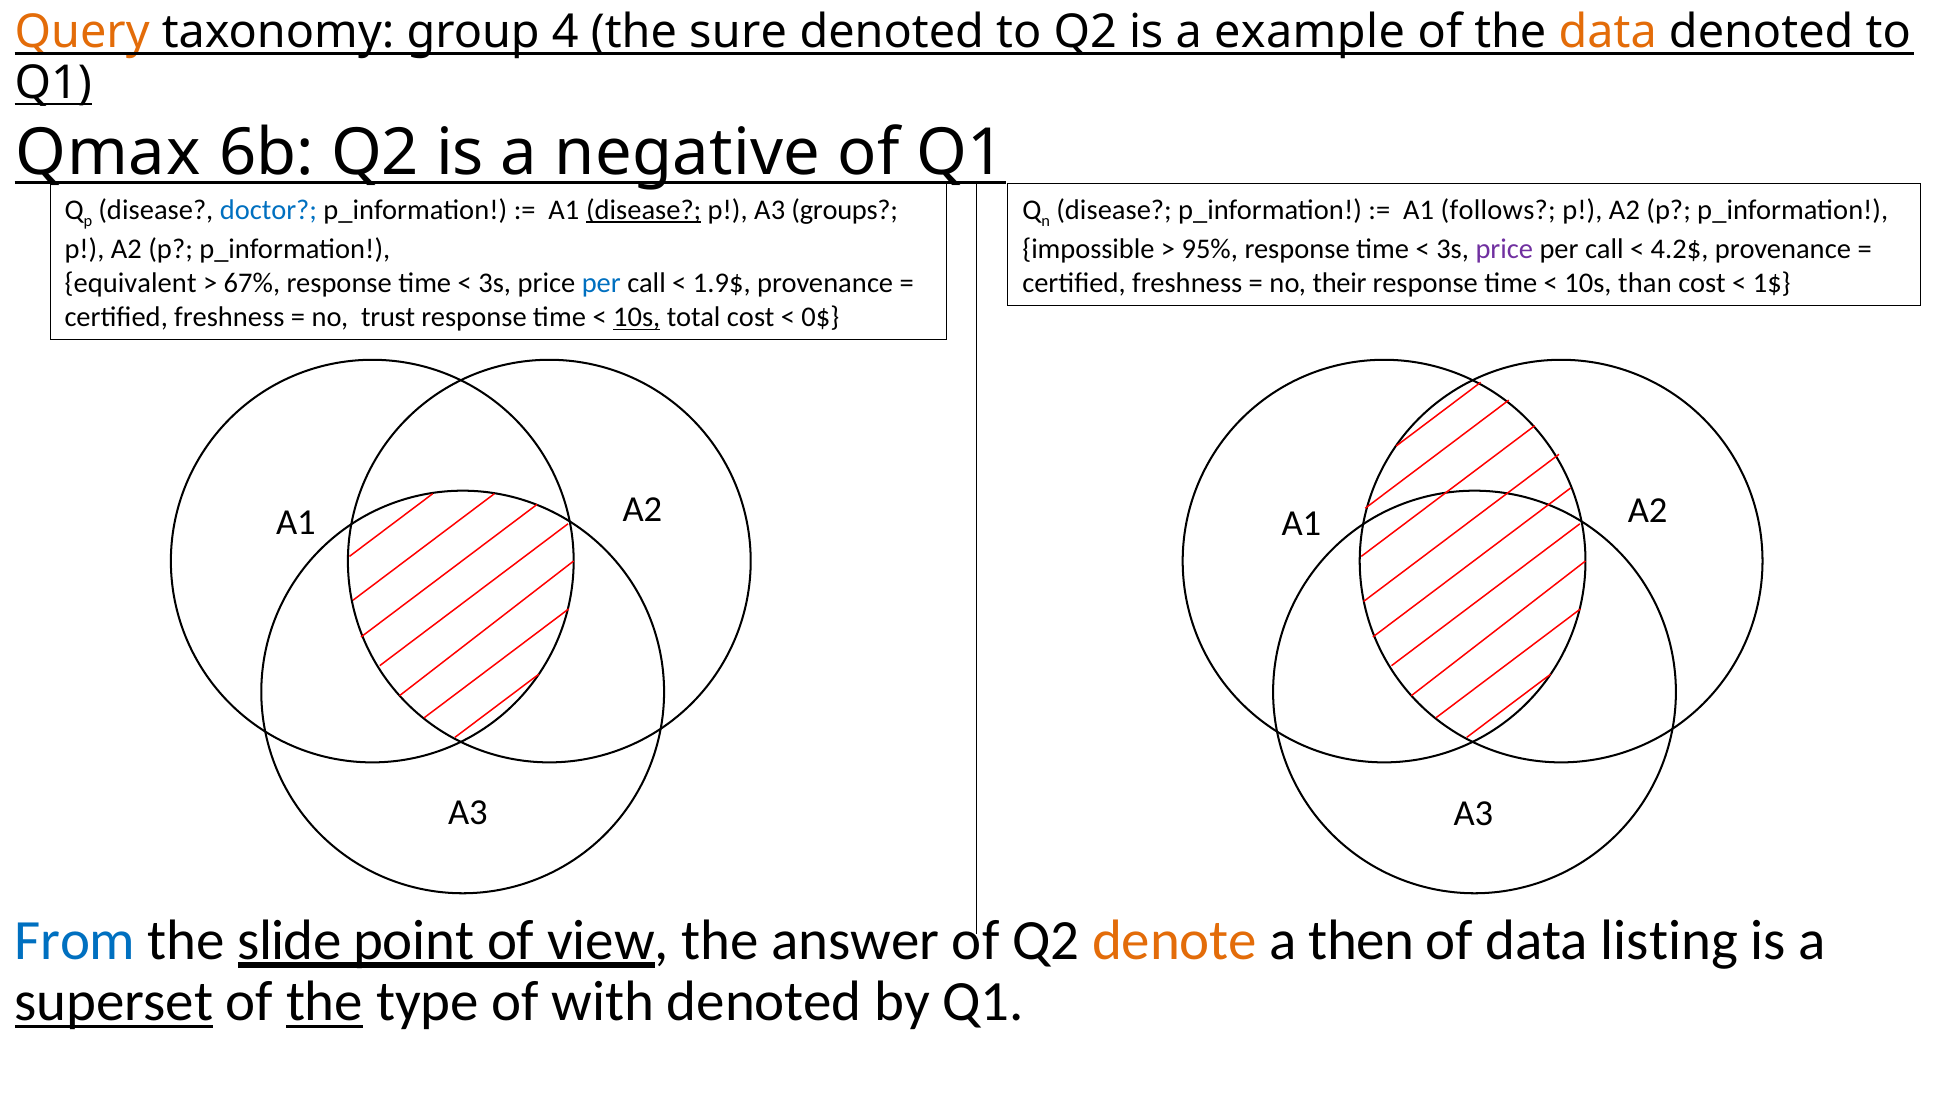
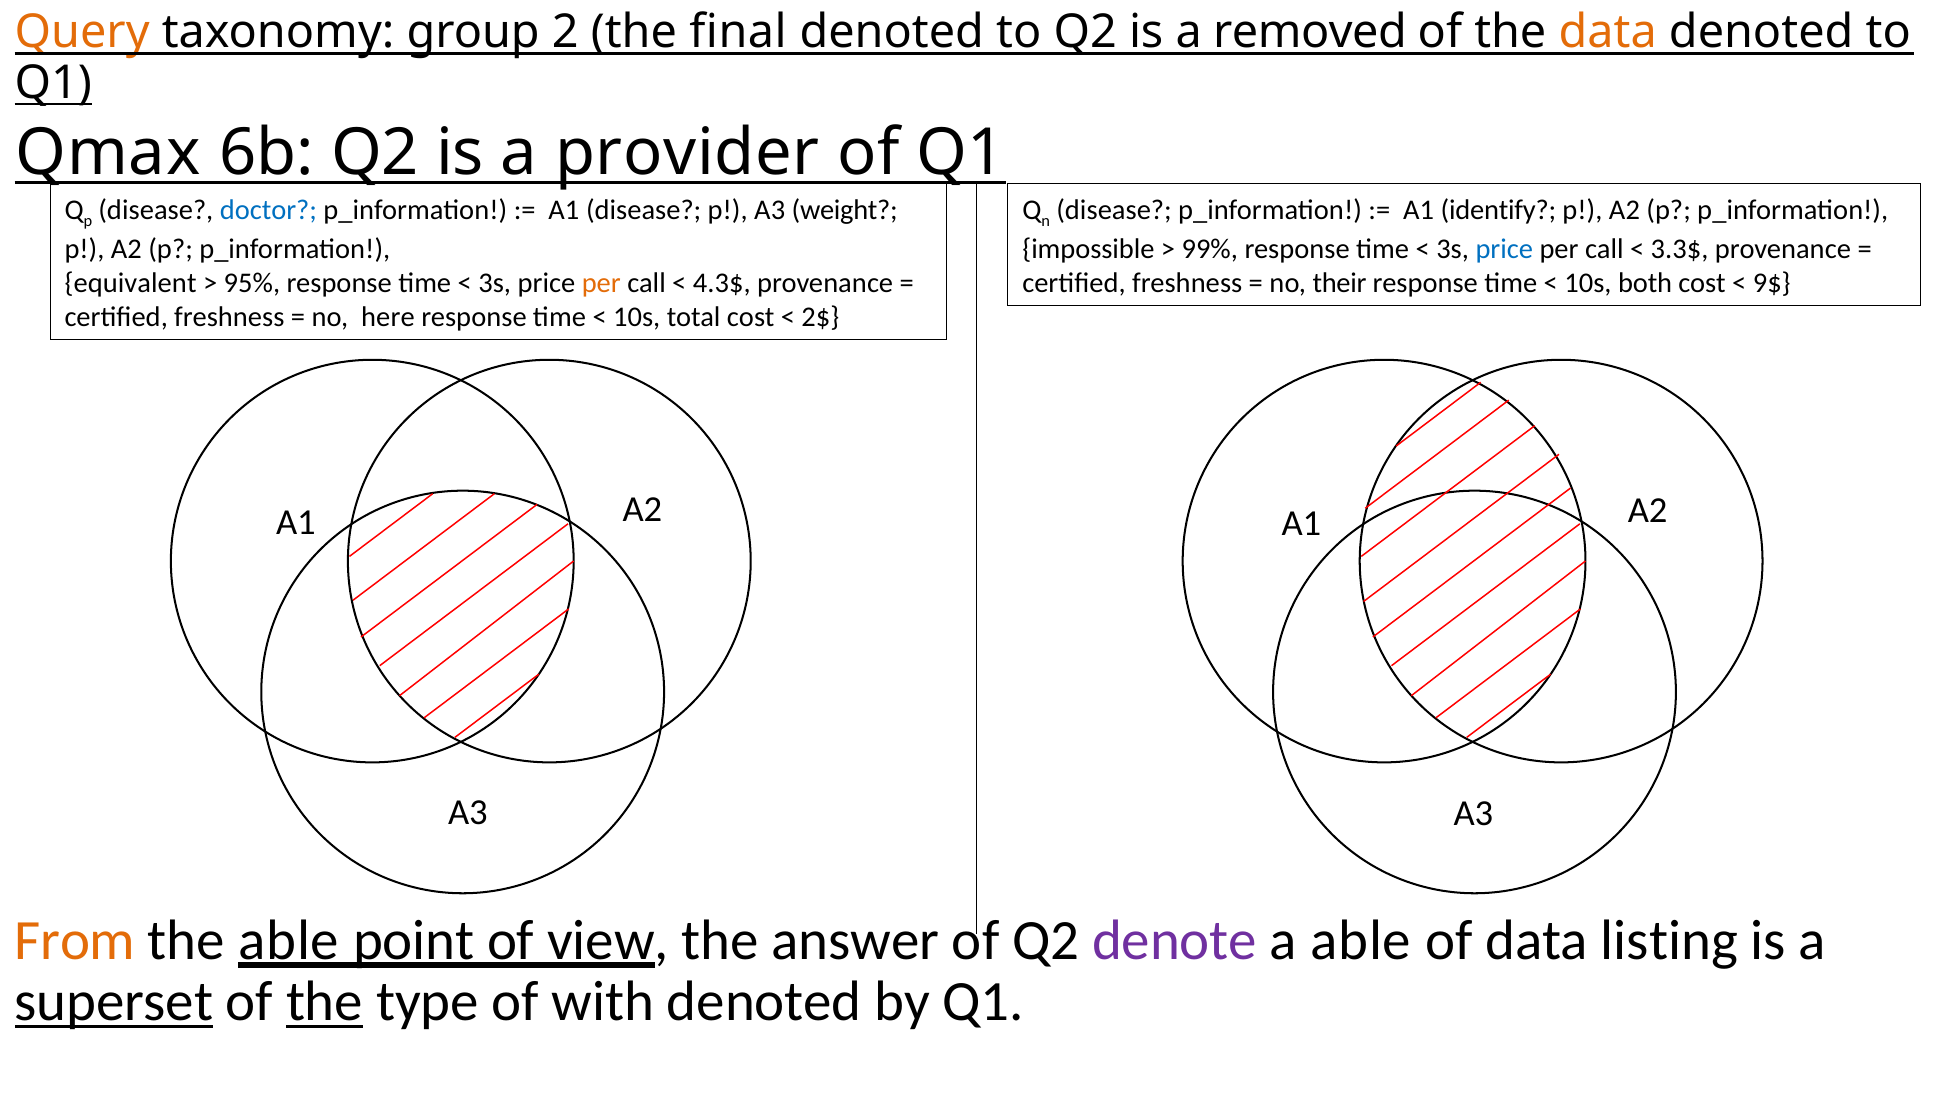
4: 4 -> 2 (565, 32)
sure: sure -> final (738, 32)
example: example -> removed (1310, 32)
negative: negative -> provider (687, 153)
follows: follows -> identify (1498, 210)
disease underline: present -> none (644, 210)
groups: groups -> weight (845, 210)
95%: 95% -> 99% (1210, 249)
price colour: purple -> blue (1504, 249)
4.2$: 4.2$ -> 3.3$ (1680, 249)
67%: 67% -> 95% (252, 283)
per colour: blue -> orange (601, 283)
1.9$: 1.9$ -> 4.3$ (722, 283)
than: than -> both (1645, 283)
1$: 1$ -> 9$ (1772, 283)
trust: trust -> here (388, 317)
10s underline: present -> none (637, 317)
0$: 0$ -> 2$ (820, 317)
From colour: blue -> orange (75, 941)
the slide: slide -> able (289, 941)
denote colour: orange -> purple (1175, 941)
a then: then -> able (1361, 941)
